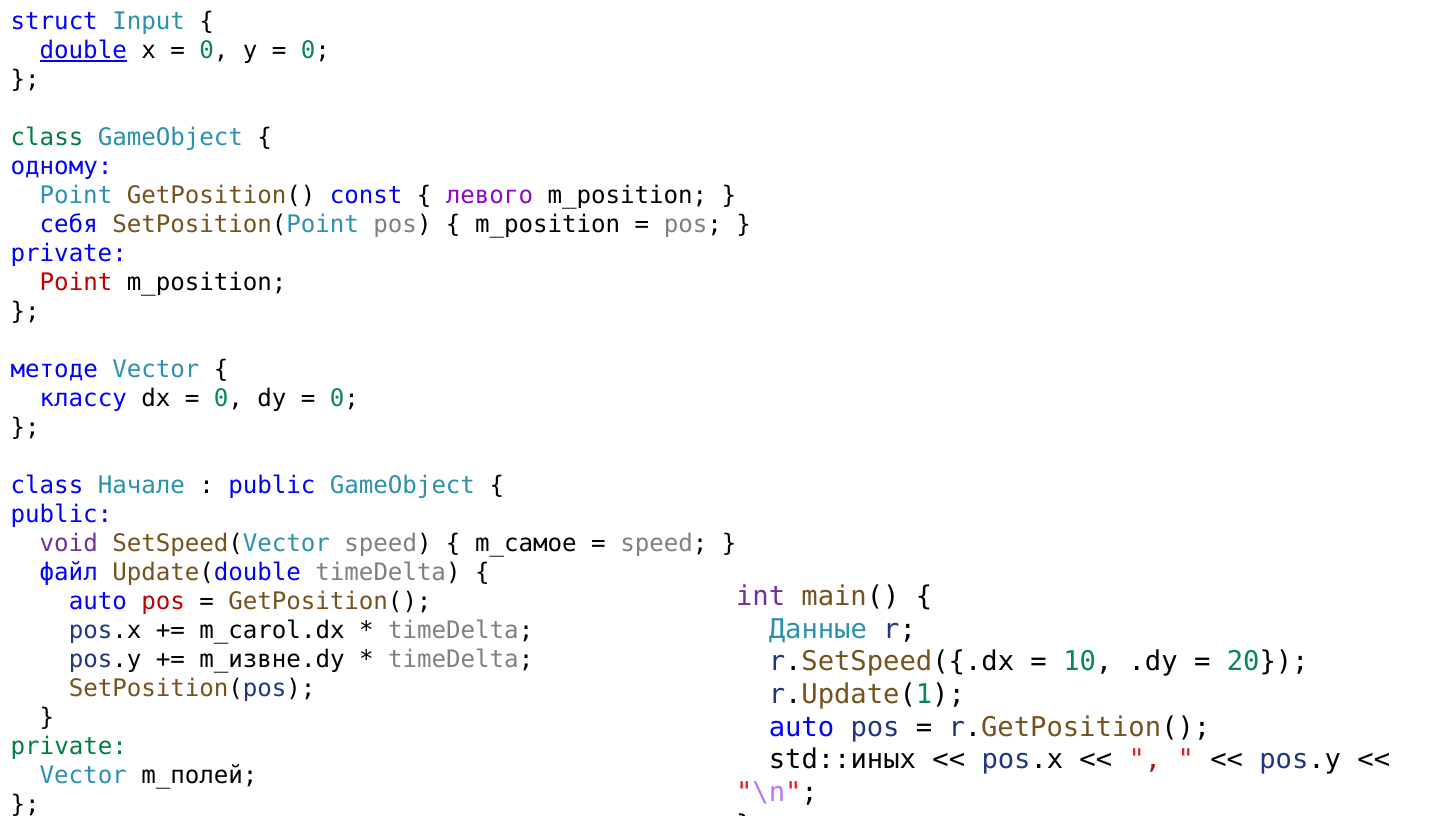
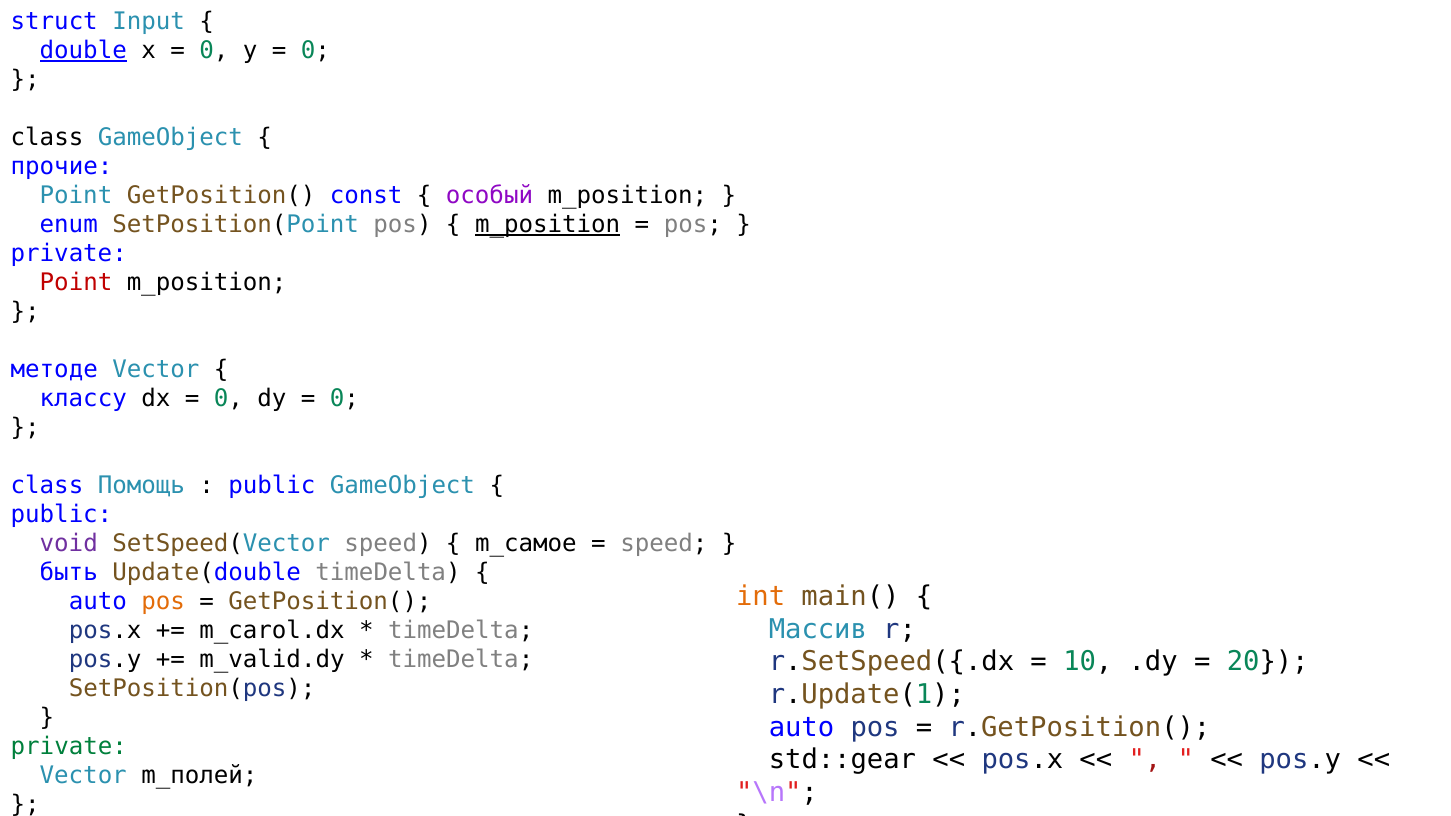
class colour: green -> black (47, 138)
одному: одному -> прочие (62, 167)
левого: левого -> особый (490, 196)
себя: себя -> enum (69, 225)
m_position underline: none -> present (548, 225)
Начале: Начале -> Помощь (141, 486)
файл: файл -> быть (69, 573)
int colour: purple -> orange (761, 597)
pos colour: red -> orange (163, 602)
Данные: Данные -> Массив (818, 629)
m_извне.dy: m_извне.dy -> m_valid.dy (272, 660)
std::иных: std::иных -> std::gear (842, 760)
